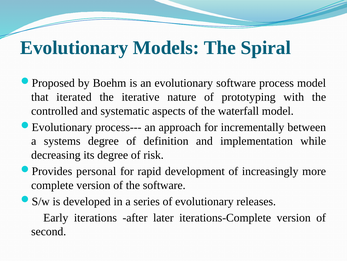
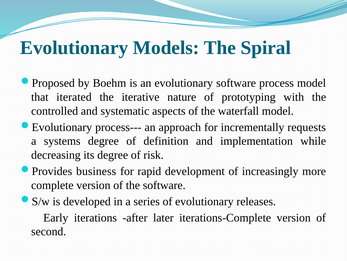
between: between -> requests (307, 127)
personal: personal -> business (96, 171)
